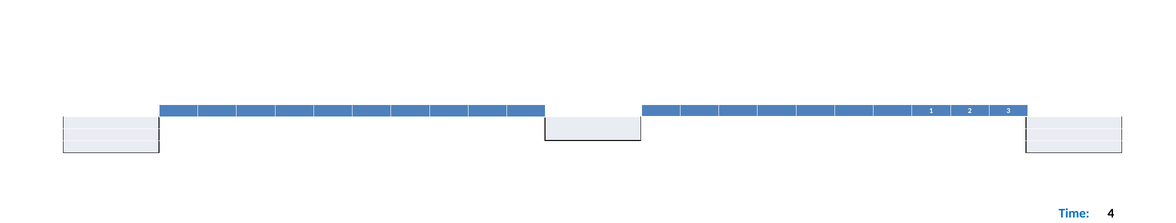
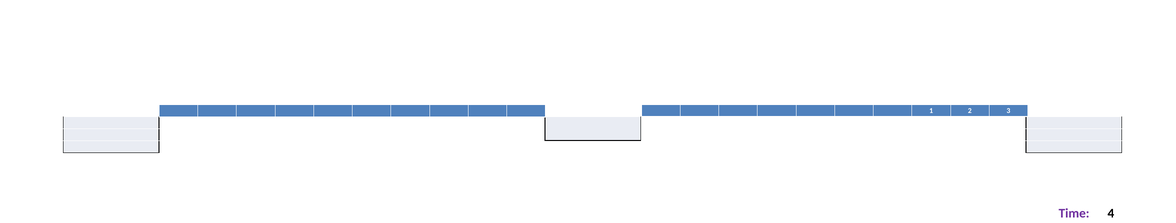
Time colour: blue -> purple (1074, 214)
